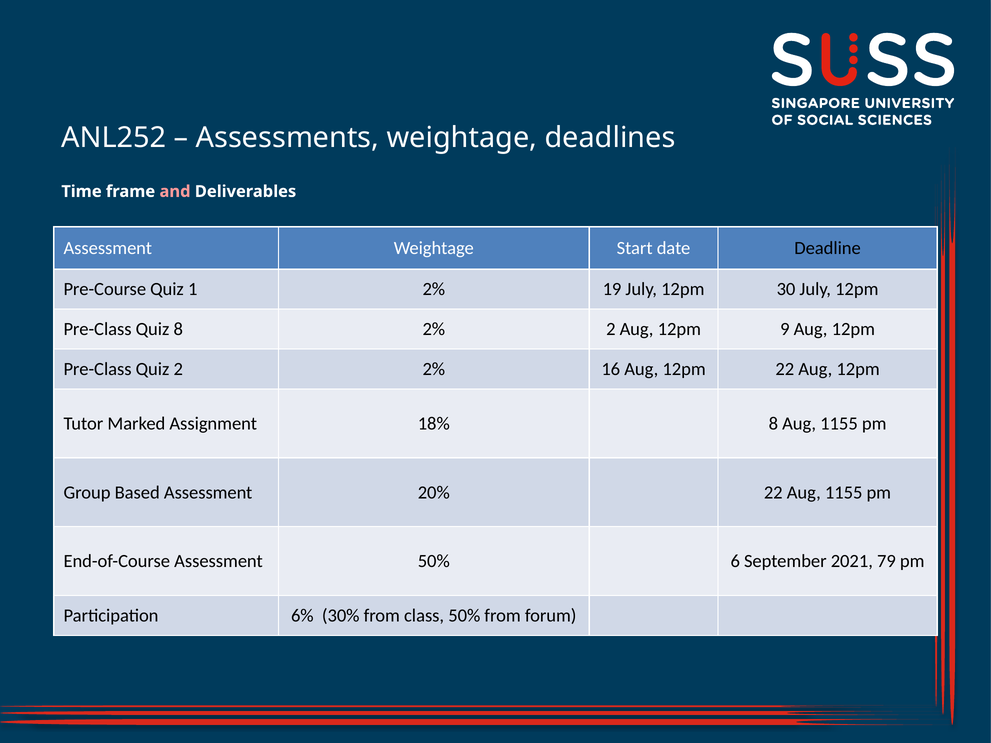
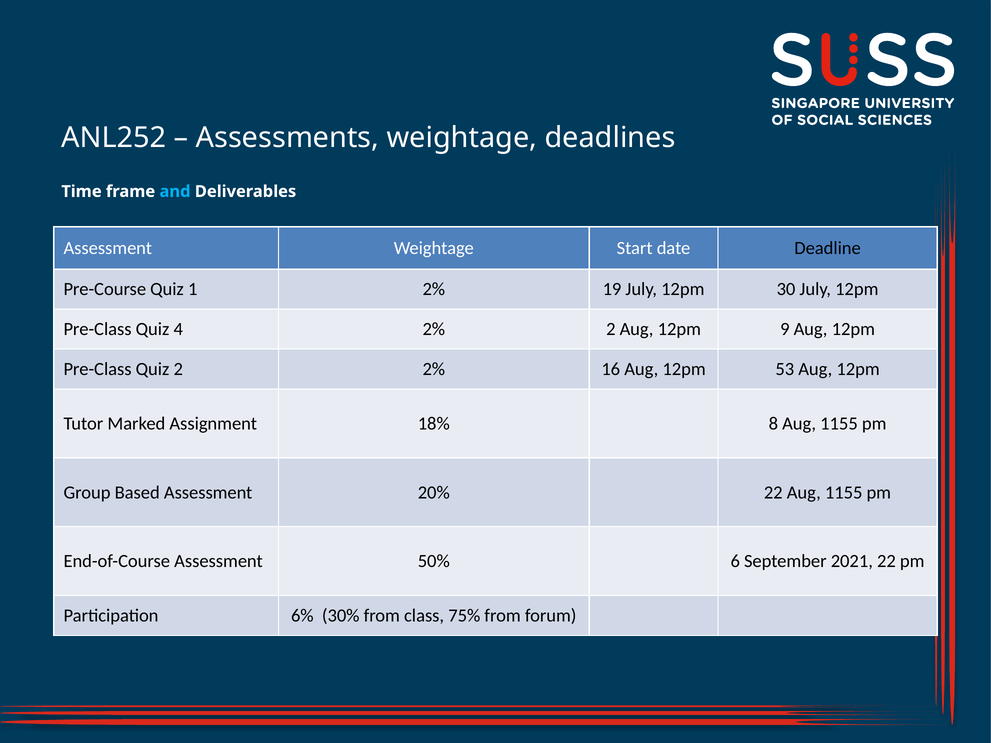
and colour: pink -> light blue (175, 192)
Quiz 8: 8 -> 4 (178, 329)
12pm 22: 22 -> 53 (785, 369)
2021 79: 79 -> 22 (886, 562)
class 50%: 50% -> 75% (464, 616)
